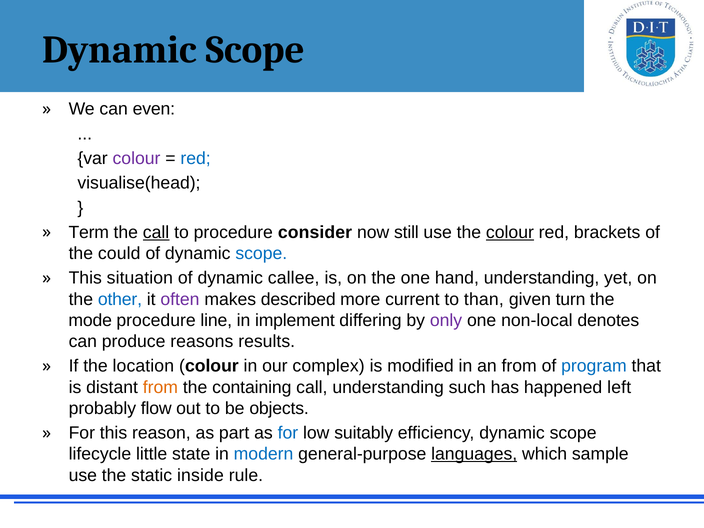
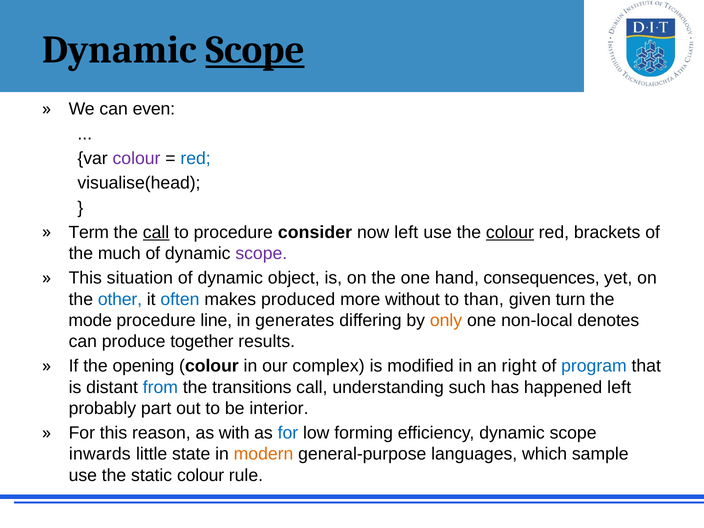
Scope underline: none -> present (255, 50)
now still: still -> left (406, 232)
could: could -> much (119, 254)
scope colour: blue -> purple (261, 254)
callee: callee -> object (294, 278)
hand understanding: understanding -> consequences (542, 278)
often colour: purple -> blue (180, 299)
described: described -> produced (298, 299)
current: current -> without (412, 299)
implement: implement -> generates (295, 320)
only colour: purple -> orange (446, 320)
reasons: reasons -> together (202, 342)
location: location -> opening (143, 366)
an from: from -> right (519, 366)
from colour: orange -> blue (160, 387)
containing: containing -> transitions (252, 387)
flow: flow -> part (156, 408)
objects: objects -> interior (279, 408)
part: part -> with (234, 433)
suitably: suitably -> forming (364, 433)
lifecycle: lifecycle -> inwards (100, 454)
modern colour: blue -> orange (264, 454)
languages underline: present -> none (474, 454)
static inside: inside -> colour (201, 475)
